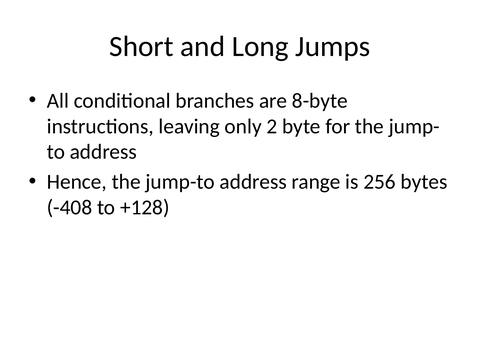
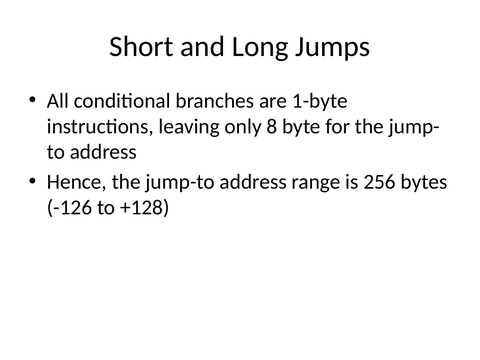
8-byte: 8-byte -> 1-byte (320, 101)
2: 2 -> 8 (272, 126)
-408: -408 -> -126 (69, 207)
